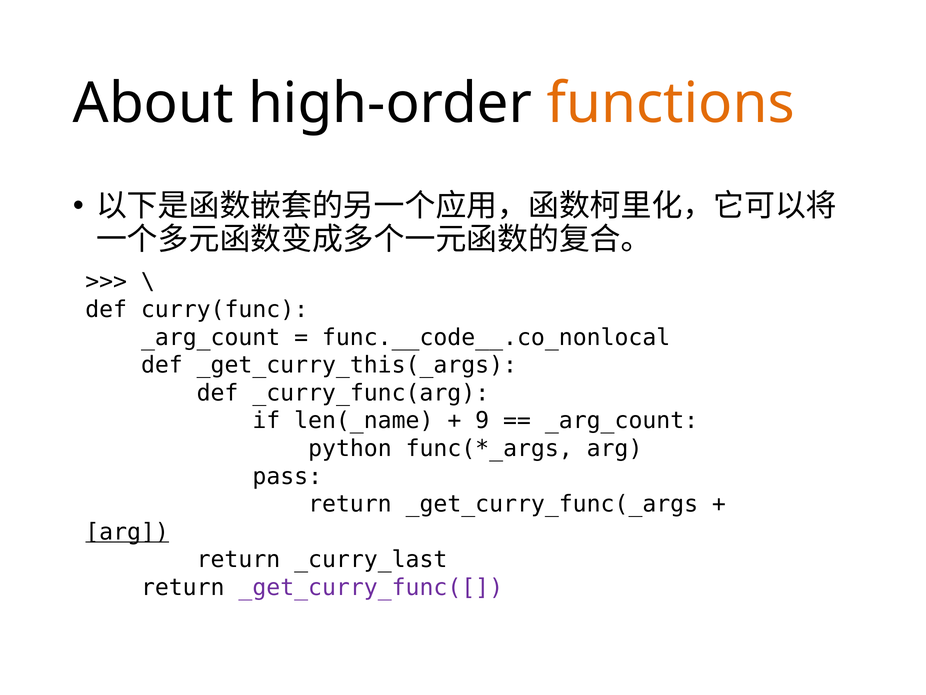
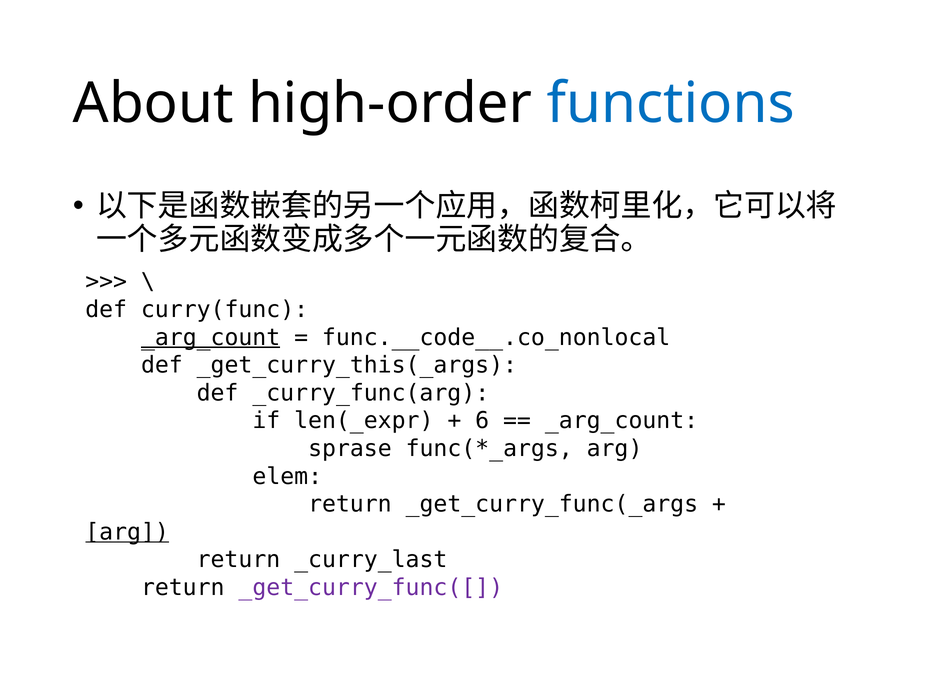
functions colour: orange -> blue (671, 104)
_arg_count underline: none -> present (211, 337)
len(_name: len(_name -> len(_expr (364, 421)
9: 9 -> 6 (482, 421)
python: python -> sprase (350, 448)
pass: pass -> elem (287, 476)
